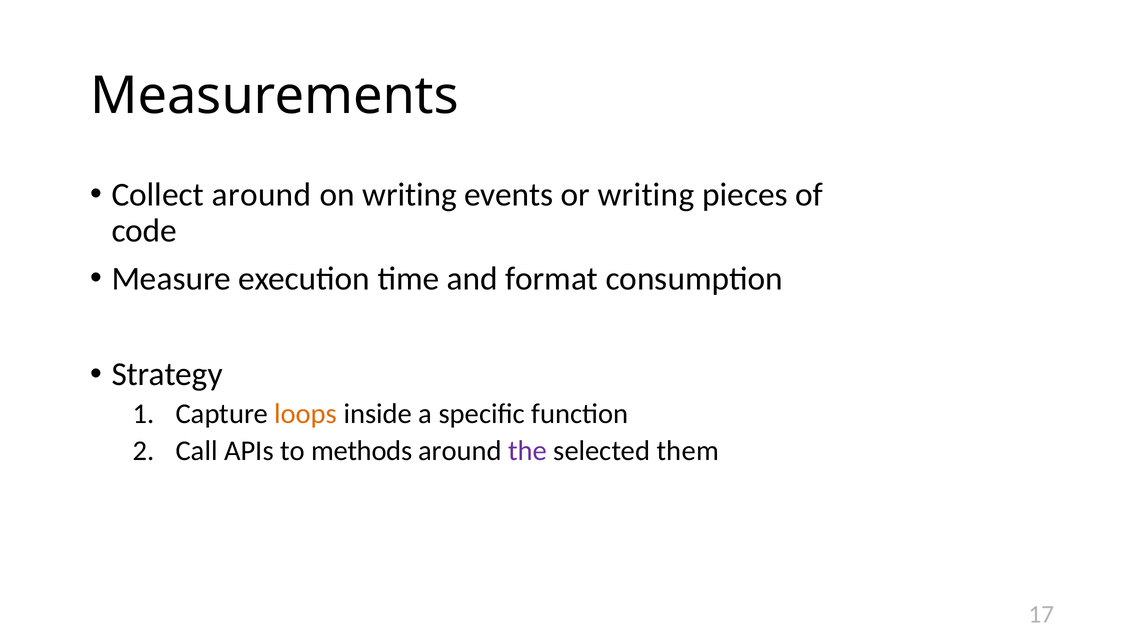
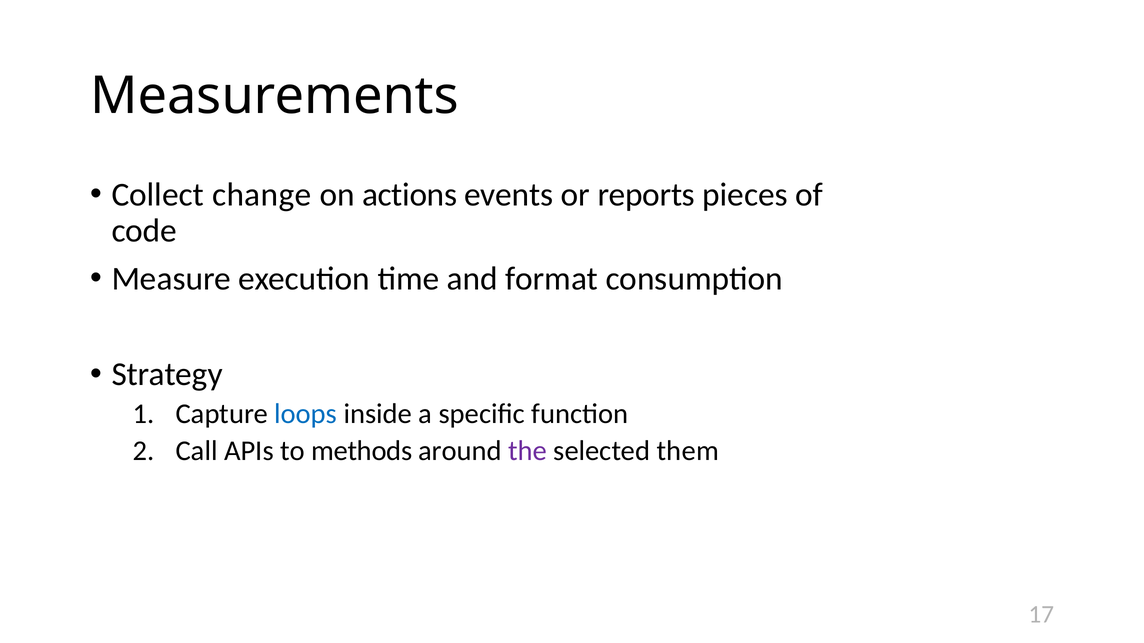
Collect around: around -> change (262, 195)
on writing: writing -> actions (410, 195)
or writing: writing -> reports (646, 195)
loops colour: orange -> blue (306, 414)
